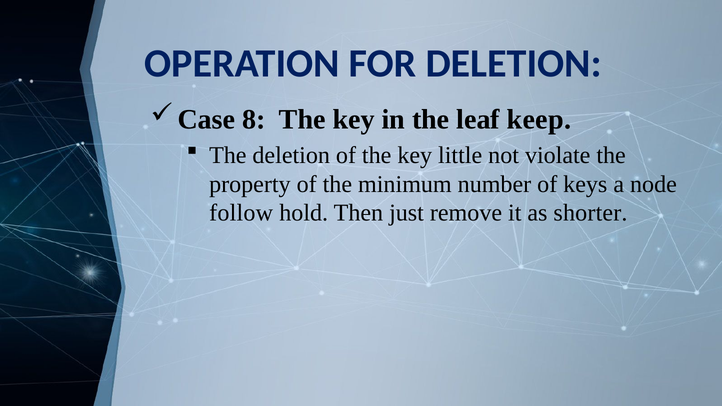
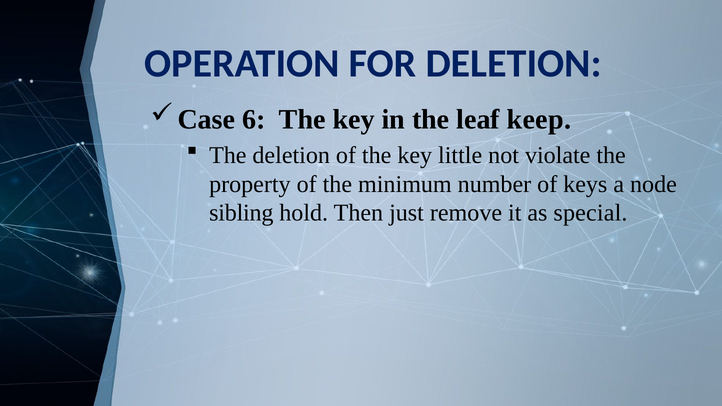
8: 8 -> 6 (254, 119)
follow: follow -> sibling (241, 213)
shorter: shorter -> special (590, 213)
